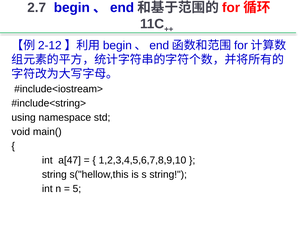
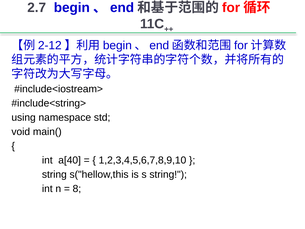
a[47: a[47 -> a[40 (70, 160)
5: 5 -> 8 (77, 189)
